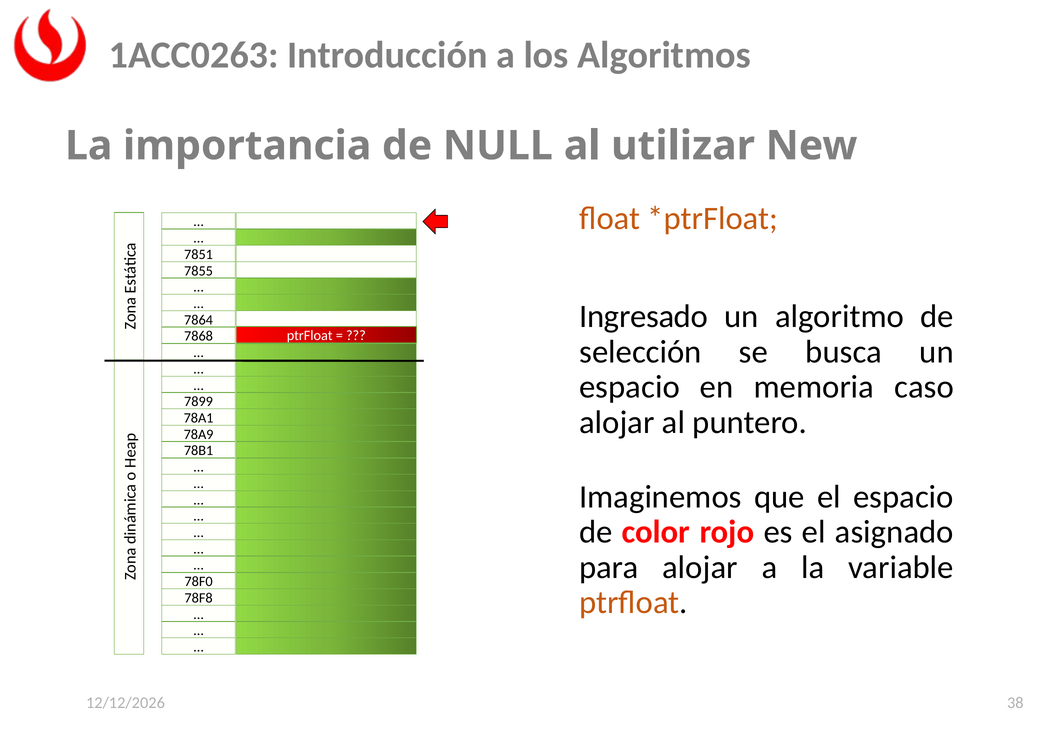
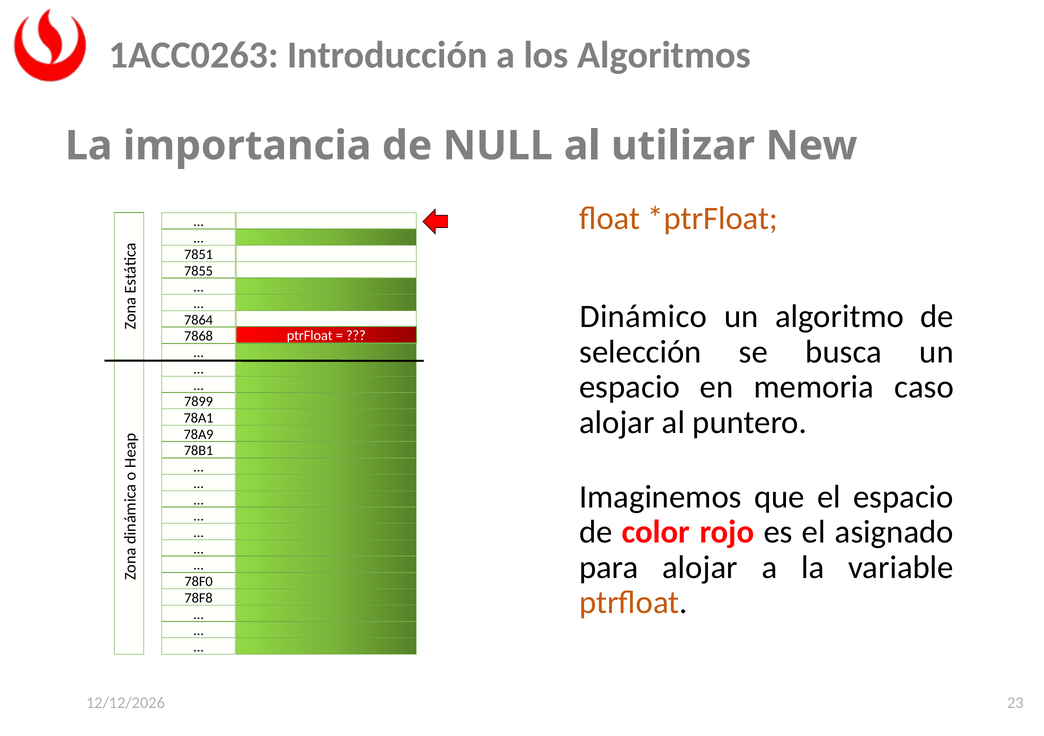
Ingresado: Ingresado -> Dinámico (643, 317)
38: 38 -> 23 (1015, 703)
